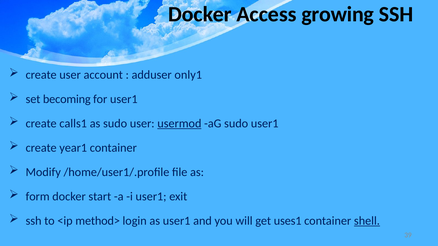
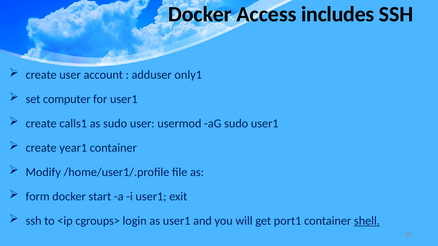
growing: growing -> includes (338, 14)
becoming: becoming -> computer (67, 99)
usermod underline: present -> none (179, 124)
method>: method> -> cgroups> (98, 221)
uses1: uses1 -> port1 (288, 221)
